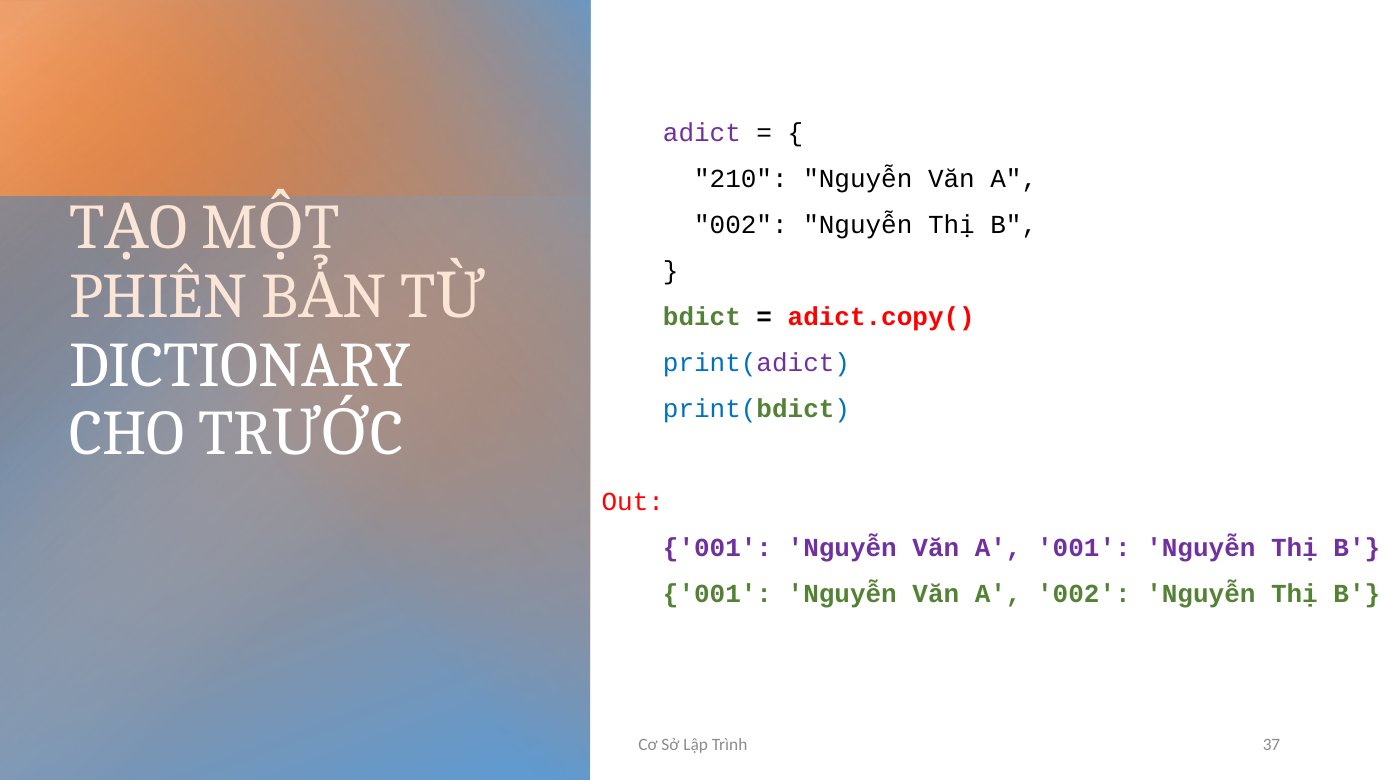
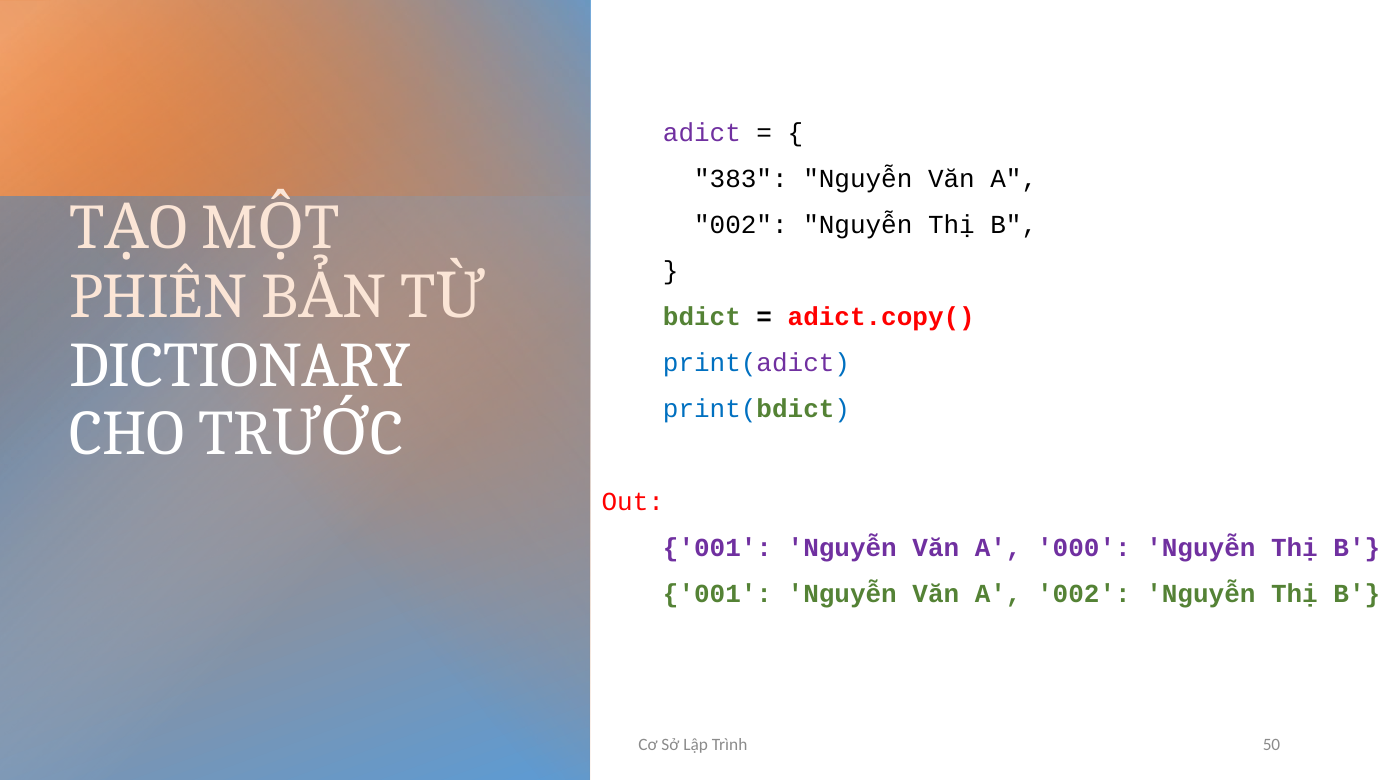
210: 210 -> 383 (741, 179)
A 001: 001 -> 000 (1084, 547)
37: 37 -> 50 (1272, 744)
